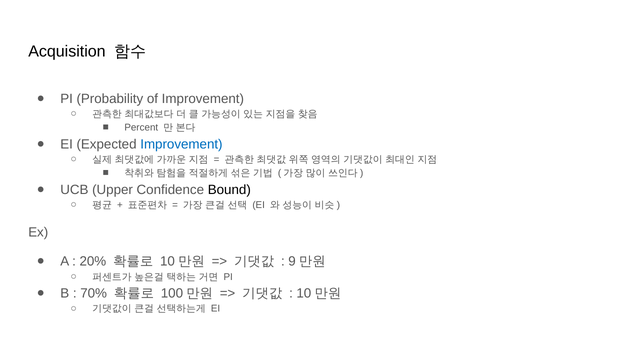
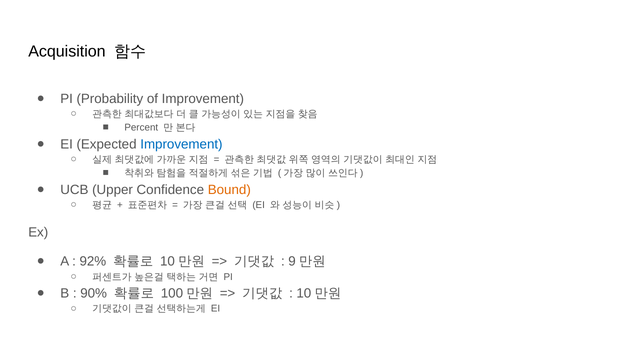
Bound colour: black -> orange (229, 189)
20%: 20% -> 92% (93, 261)
70%: 70% -> 90% (94, 293)
